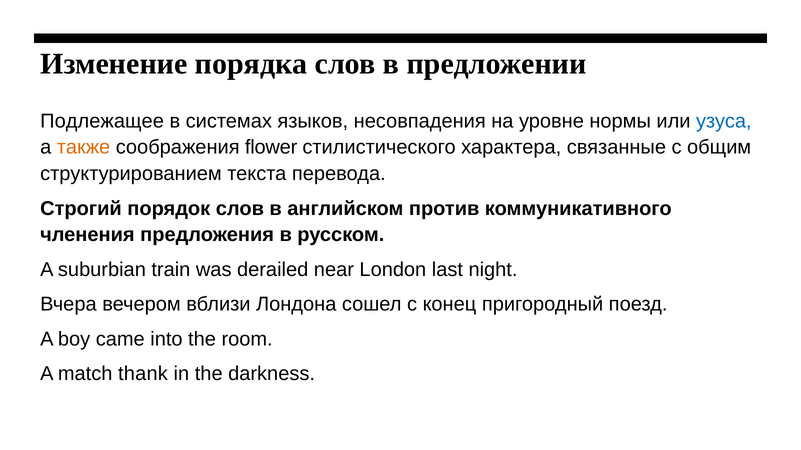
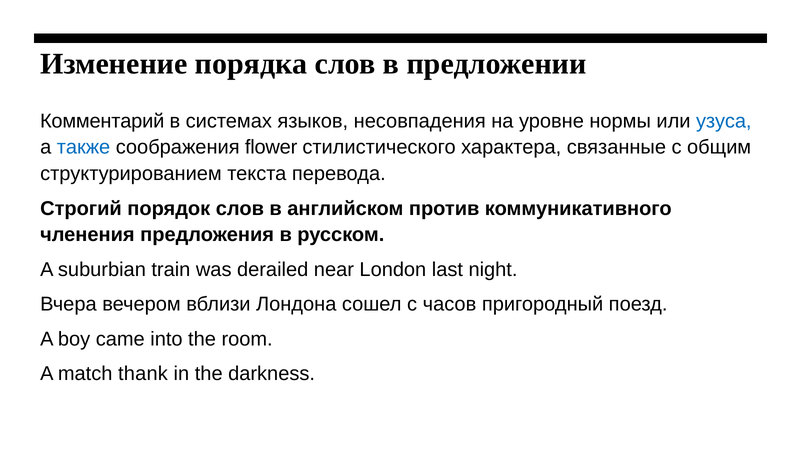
Подлежащее: Подлежащее -> Комментарий (102, 121)
также colour: orange -> blue (84, 148)
конец: конец -> часов (449, 305)
